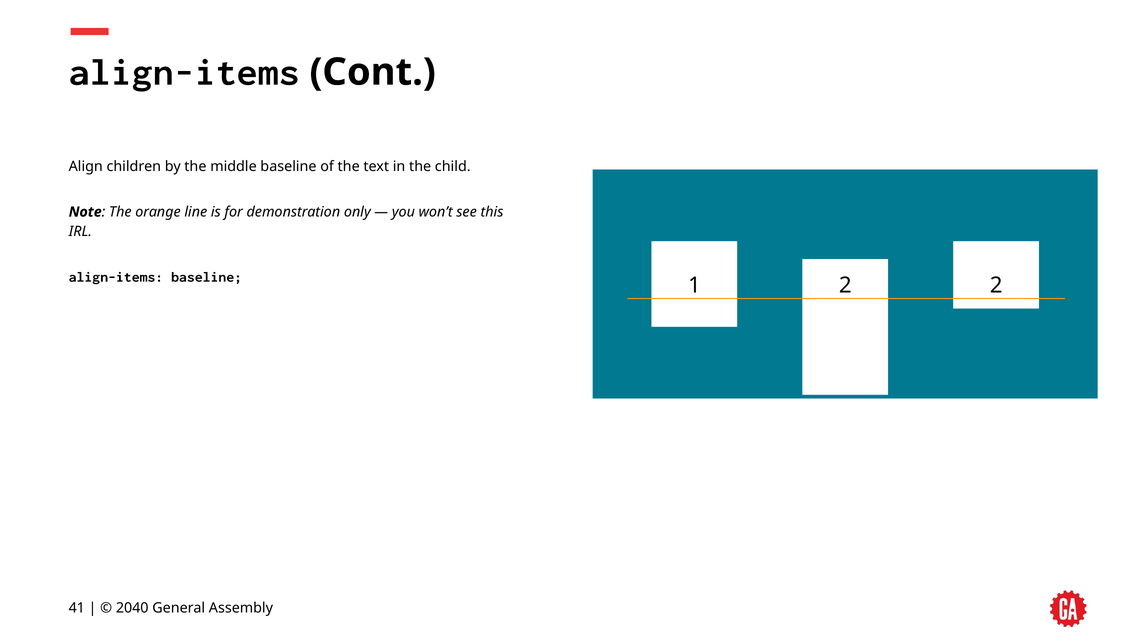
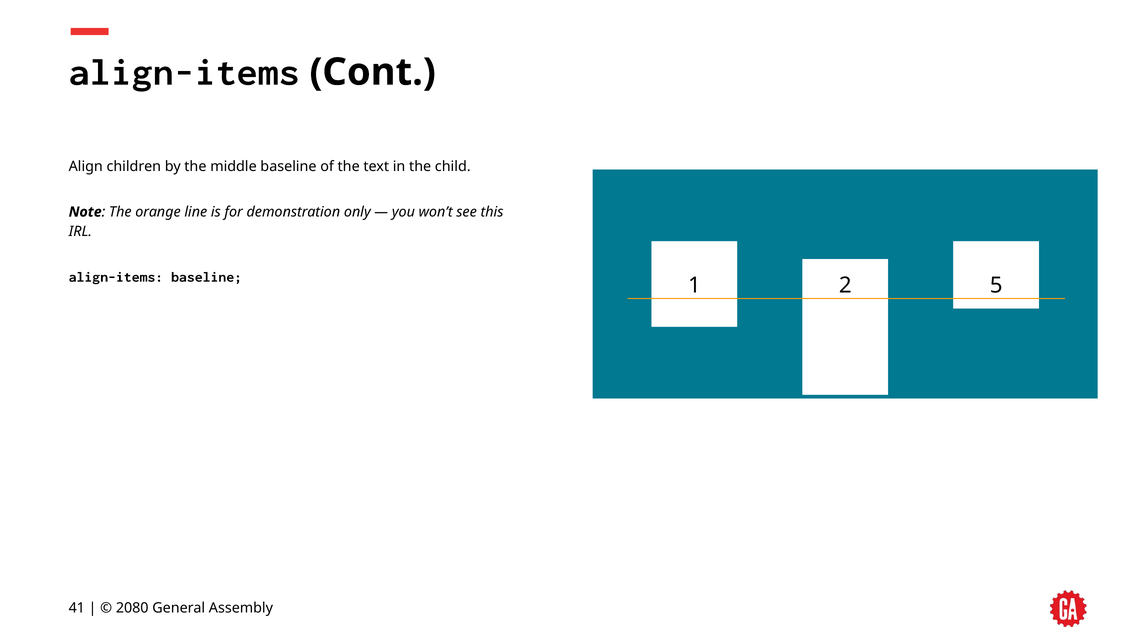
2 2: 2 -> 5 (996, 285)
2040: 2040 -> 2080 (132, 608)
